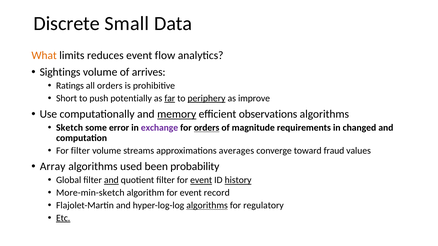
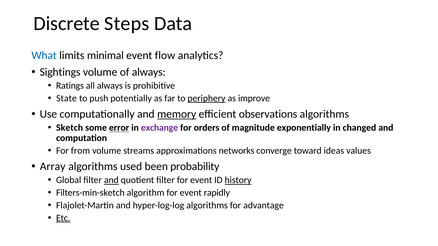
Small: Small -> Steps (127, 24)
What colour: orange -> blue (44, 55)
reduces: reduces -> minimal (105, 55)
of arrives: arrives -> always (149, 72)
all orders: orders -> always (110, 86)
Short: Short -> State (66, 98)
far underline: present -> none (170, 98)
error underline: none -> present (119, 128)
orders underline: present -> none (207, 128)
requirements: requirements -> exponentially (304, 128)
For filter: filter -> from (80, 151)
averages: averages -> networks (237, 151)
fraud: fraud -> ideas (334, 151)
event underline: present -> none (201, 180)
More-min-sketch: More-min-sketch -> Filters-min-sketch (90, 193)
record: record -> rapidly (217, 193)
algorithms underline: present -> none (207, 206)
regulatory: regulatory -> advantage (264, 206)
